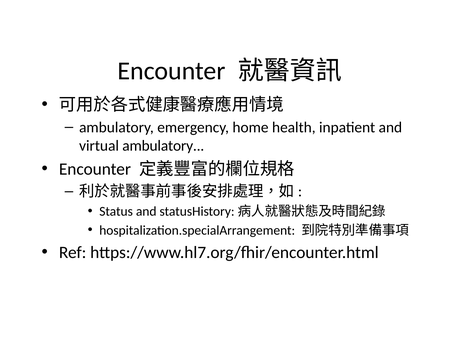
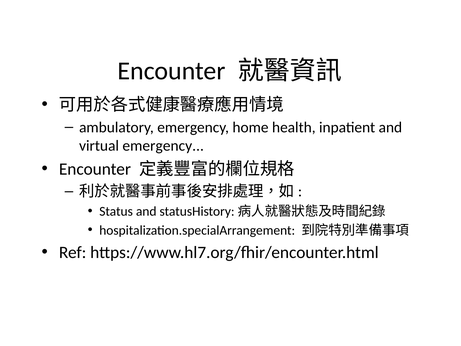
virtual ambulatory: ambulatory -> emergency (163, 146)
